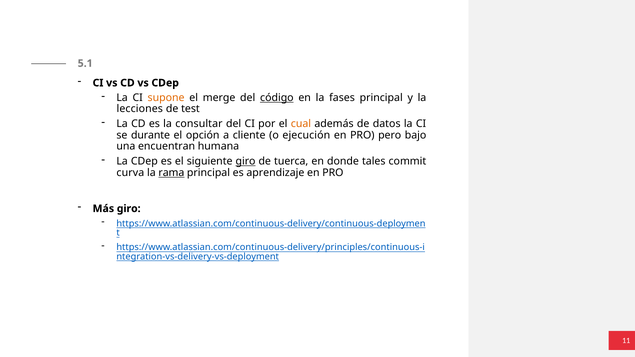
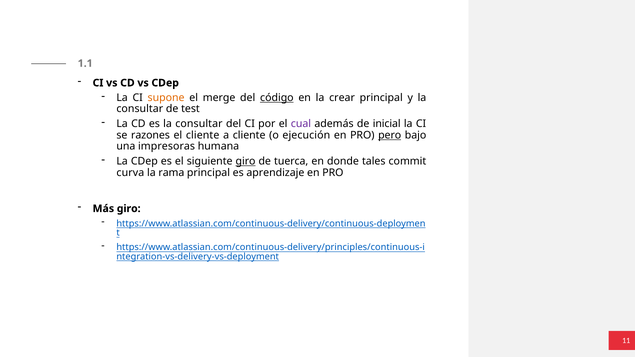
5.1: 5.1 -> 1.1 (85, 63)
fases: fases -> crear (342, 98)
lecciones: lecciones -> consultar (140, 109)
cual colour: orange -> purple (301, 124)
datos: datos -> inicial (387, 124)
durante: durante -> razones (150, 135)
el opción: opción -> cliente (203, 135)
pero underline: none -> present (390, 135)
encuentran: encuentran -> impresoras (167, 147)
rama underline: present -> none (171, 173)
